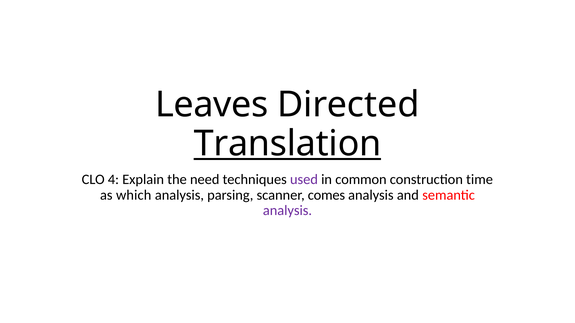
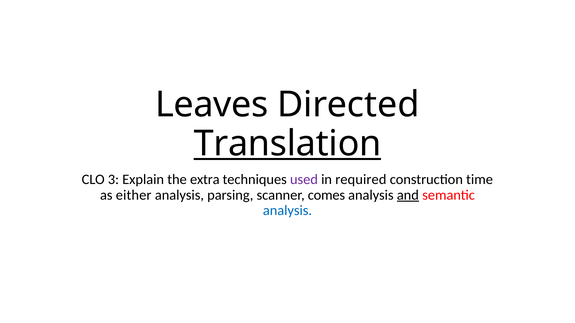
4: 4 -> 3 (113, 180)
need: need -> extra (205, 180)
common: common -> required (361, 180)
which: which -> either (134, 195)
and underline: none -> present (408, 195)
analysis colour: purple -> blue (287, 211)
